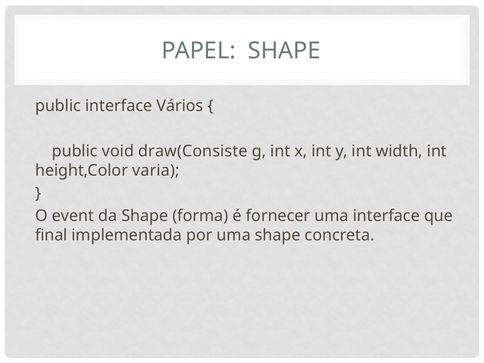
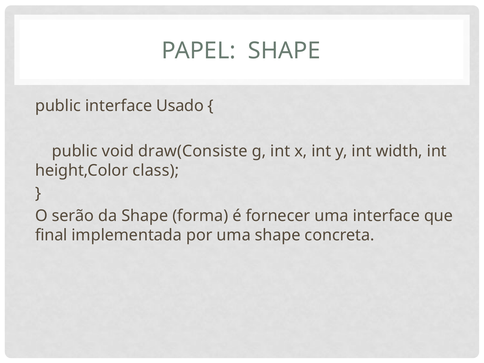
Vários: Vários -> Usado (180, 106)
varia: varia -> class (156, 171)
event: event -> serão (73, 216)
